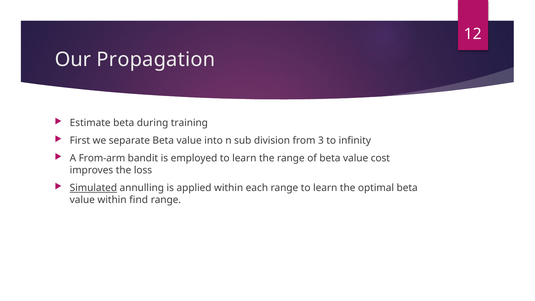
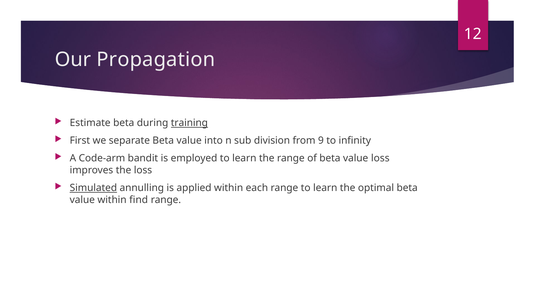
training underline: none -> present (189, 123)
3: 3 -> 9 (321, 141)
From-arm: From-arm -> Code-arm (102, 158)
value cost: cost -> loss (380, 158)
